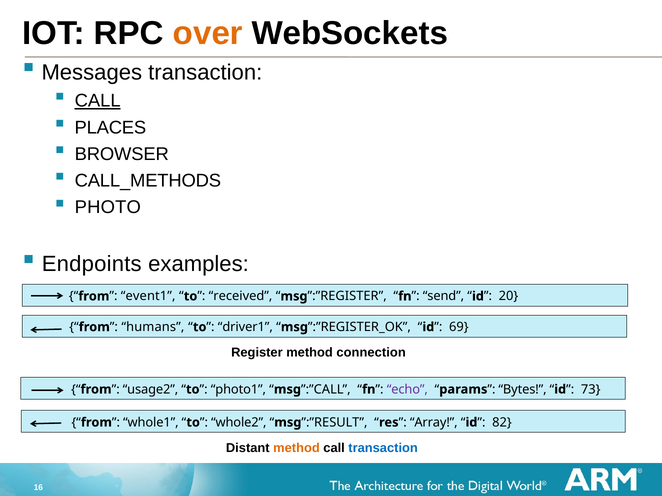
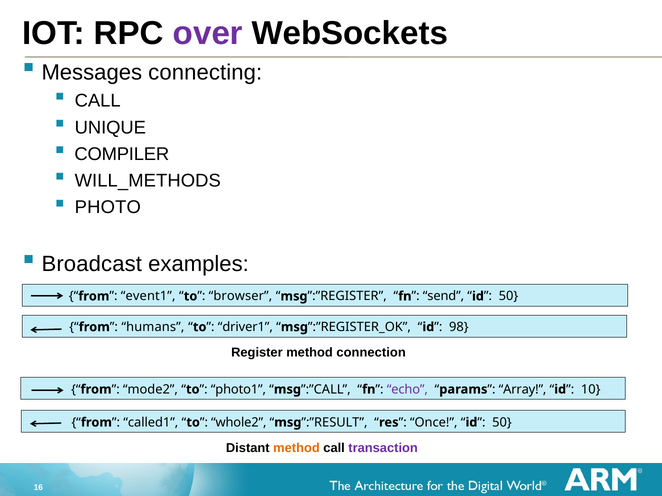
over colour: orange -> purple (208, 33)
Messages transaction: transaction -> connecting (205, 72)
CALL underline: present -> none (98, 101)
PLACES: PLACES -> UNIQUE (110, 128)
BROWSER: BROWSER -> COMPILER (122, 154)
CALL_METHODS: CALL_METHODS -> WILL_METHODS (148, 181)
Endpoints: Endpoints -> Broadcast (92, 264)
received: received -> browser (240, 296)
20: 20 -> 50 (508, 296)
69: 69 -> 98 (459, 327)
usage2: usage2 -> mode2 (150, 390)
Bytes: Bytes -> Array (523, 390)
73: 73 -> 10 (591, 390)
whole1: whole1 -> called1 (151, 423)
Array: Array -> Once (434, 423)
82: 82 -> 50 (502, 423)
transaction colour: blue -> purple (383, 448)
